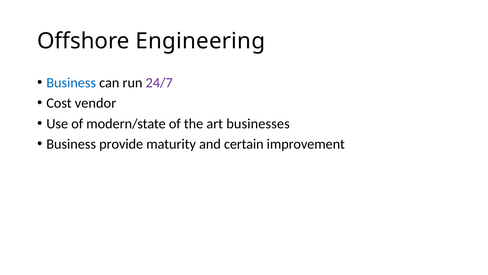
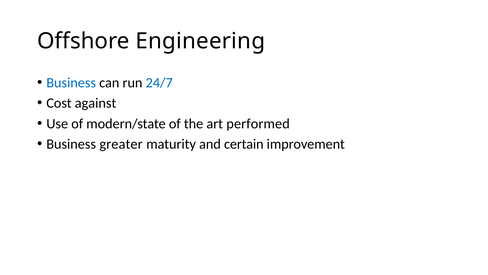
24/7 colour: purple -> blue (159, 83)
vendor: vendor -> against (96, 103)
businesses: businesses -> performed (258, 123)
provide: provide -> greater (121, 144)
